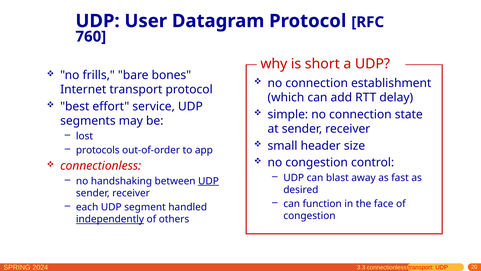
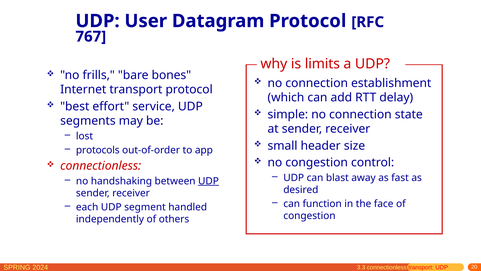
760: 760 -> 767 (91, 37)
short: short -> limits (322, 64)
independently underline: present -> none (110, 219)
